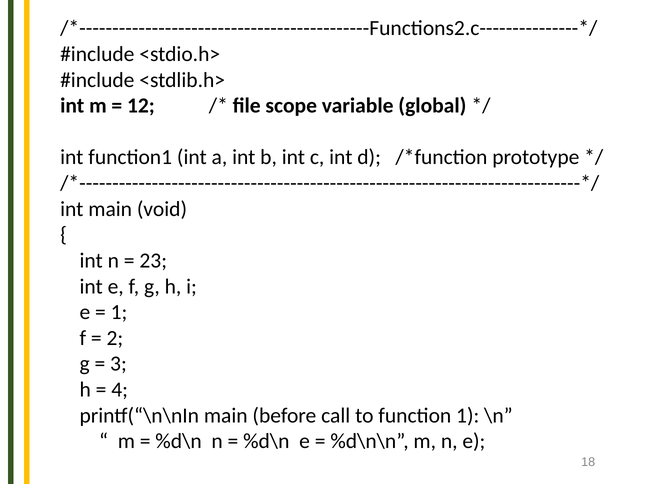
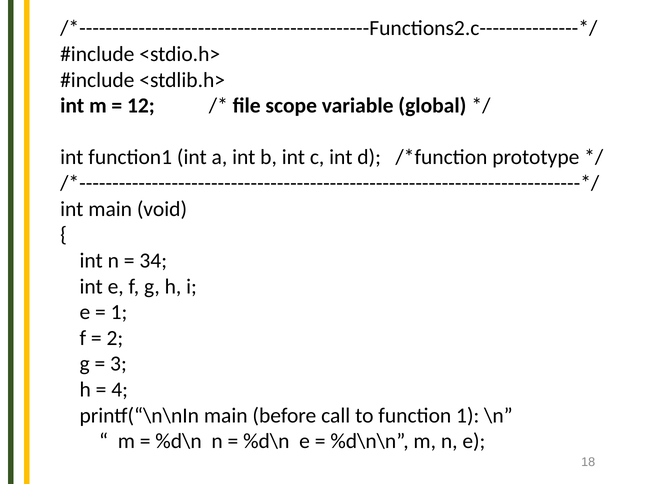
23: 23 -> 34 (153, 261)
